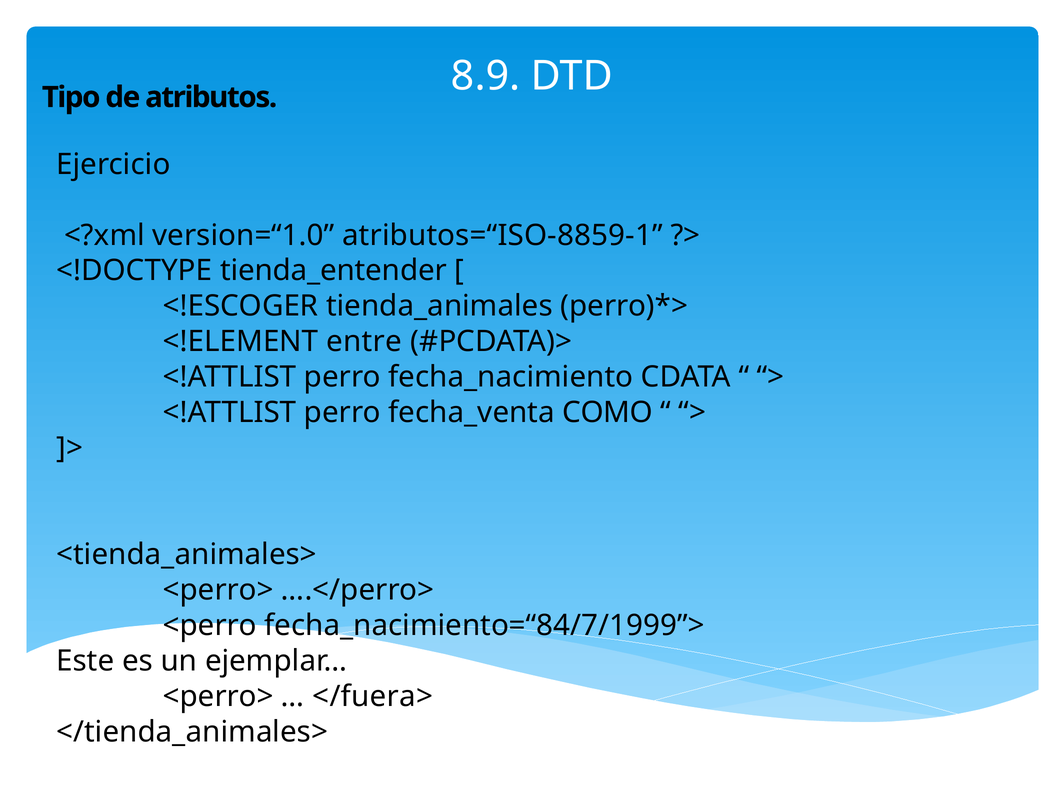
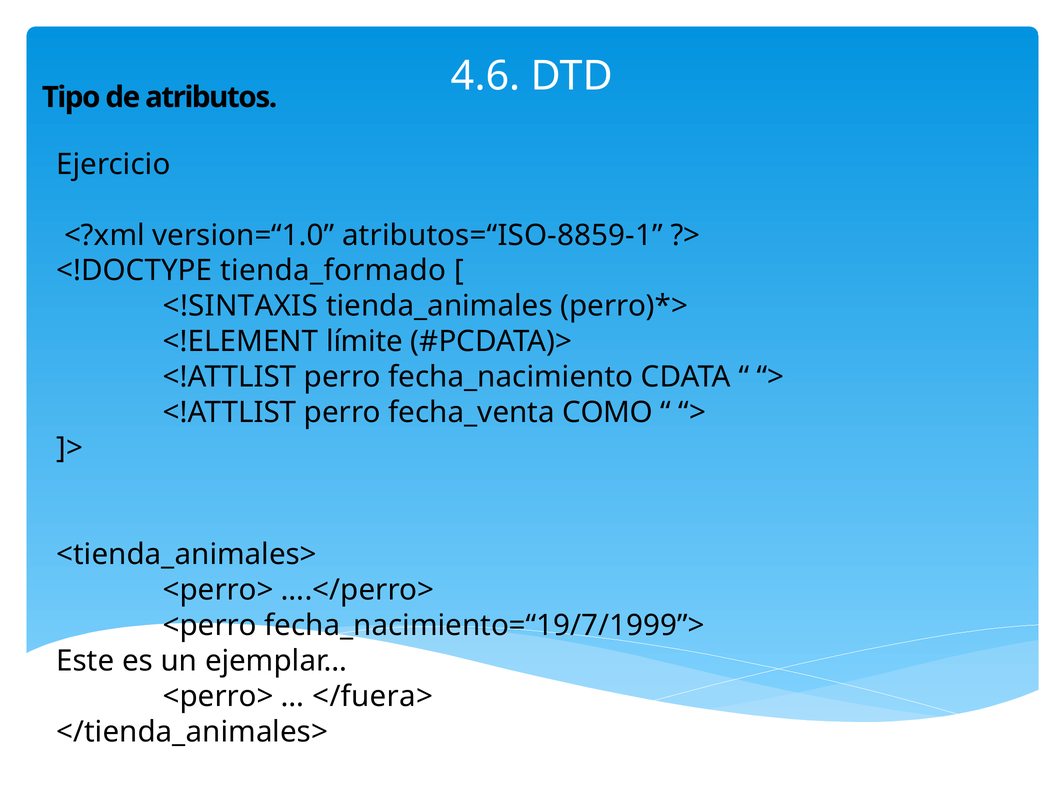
8.9: 8.9 -> 4.6 (486, 76)
tienda_entender: tienda_entender -> tienda_formado (333, 271)
<!ESCOGER: <!ESCOGER -> <!SINTAXIS (240, 306)
entre: entre -> límite (365, 342)
fecha_nacimiento=“84/7/1999”>: fecha_nacimiento=“84/7/1999”> -> fecha_nacimiento=“19/7/1999”> (484, 626)
